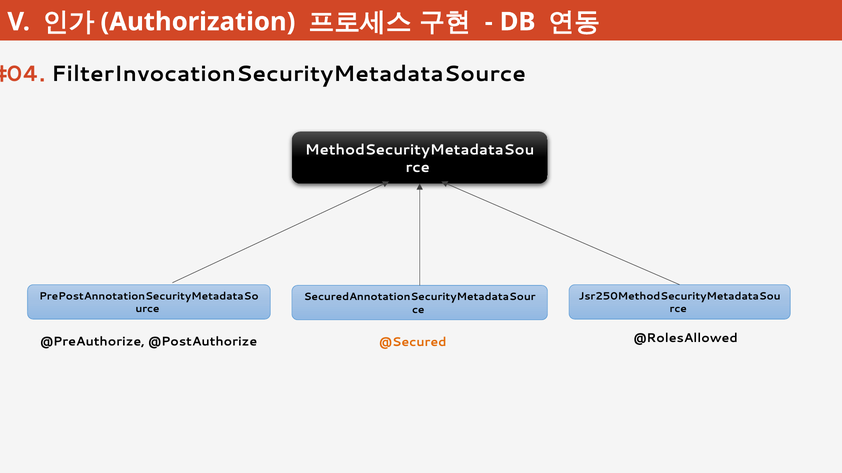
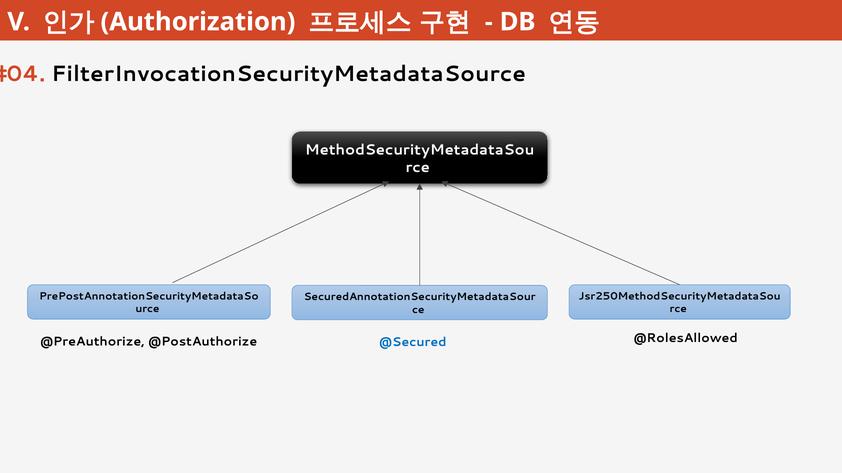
@Secured colour: orange -> blue (413, 342)
